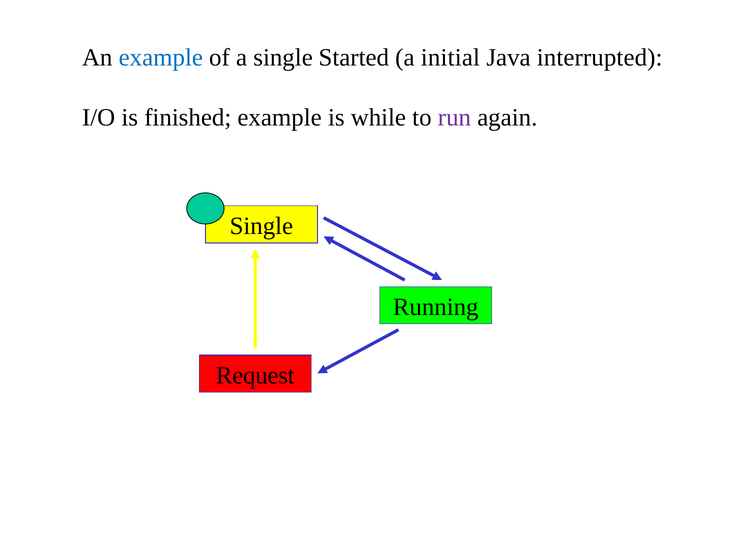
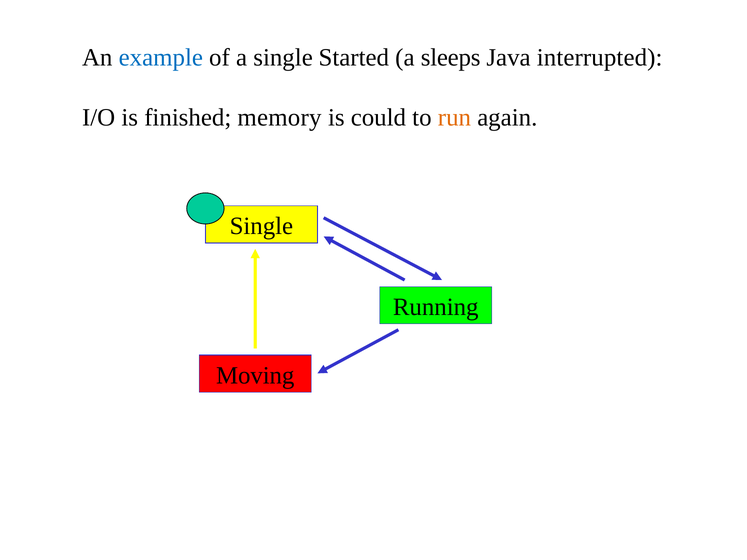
initial: initial -> sleeps (451, 58)
finished example: example -> memory (279, 117)
while: while -> could (378, 117)
run colour: purple -> orange (454, 117)
Request: Request -> Moving (255, 376)
